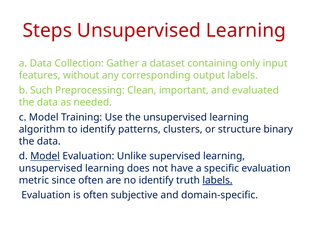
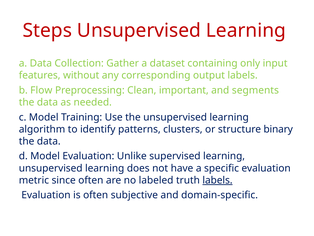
Such: Such -> Flow (41, 90)
evaluated: evaluated -> segments (255, 90)
Model underline: present -> none (45, 156)
no identify: identify -> labeled (156, 180)
